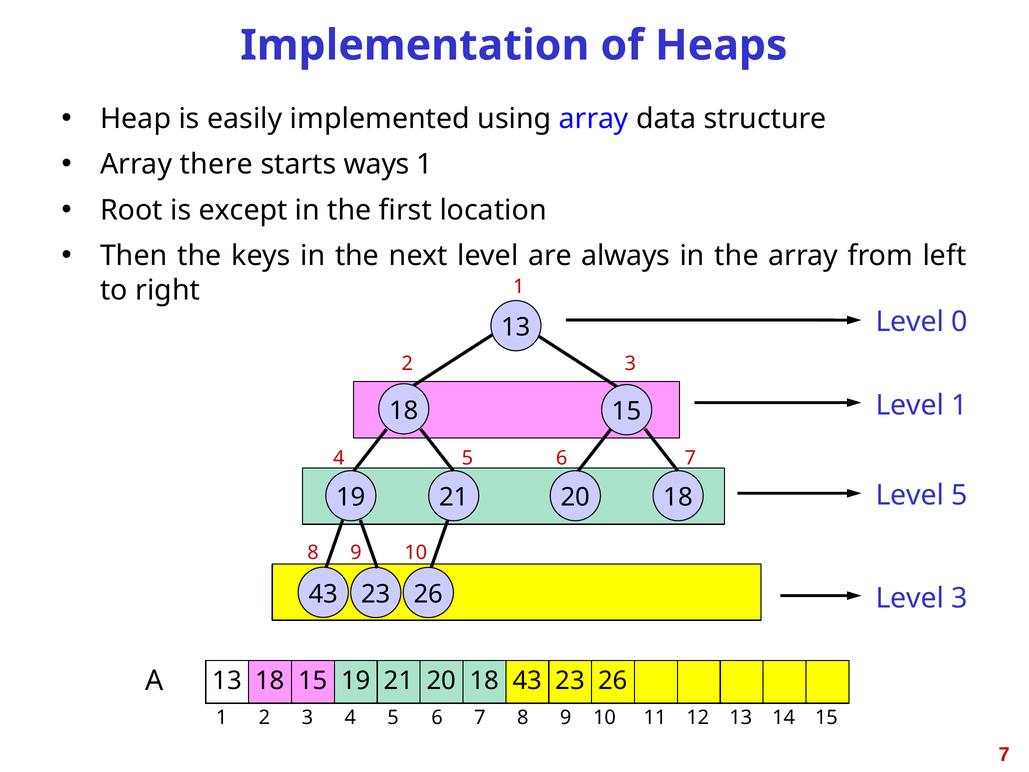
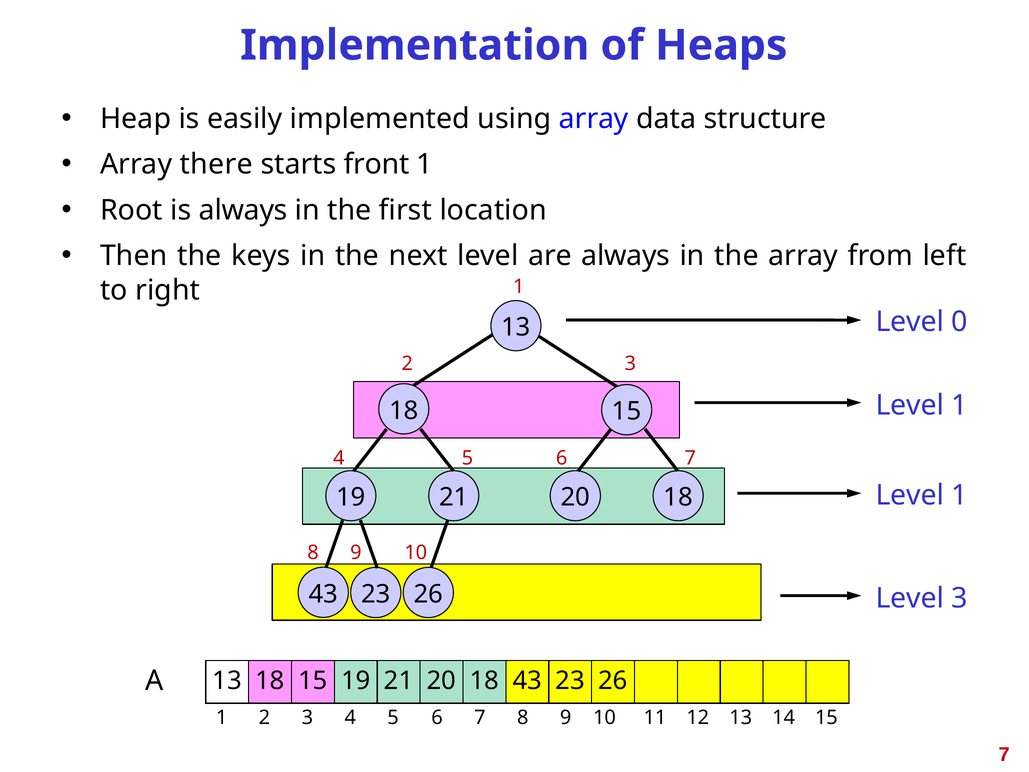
ways: ways -> front (377, 164)
is except: except -> always (243, 210)
5: 5 -> 1 (960, 495)
